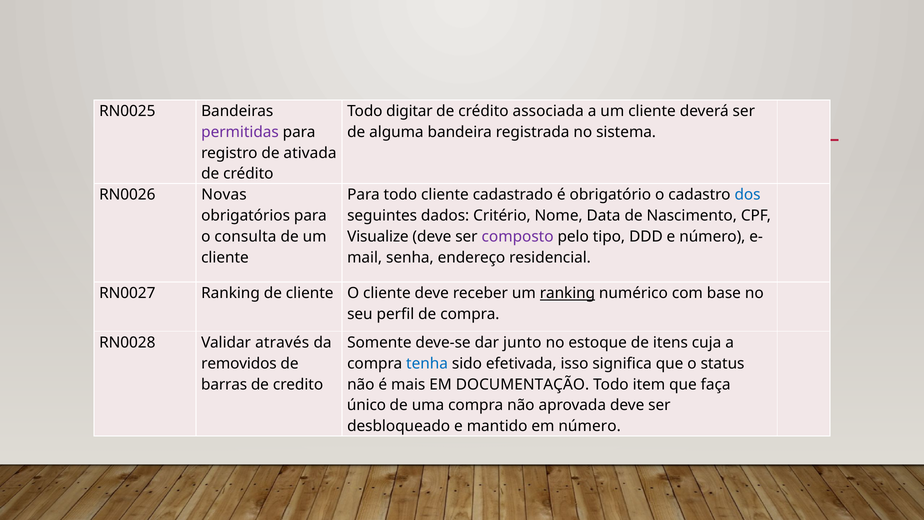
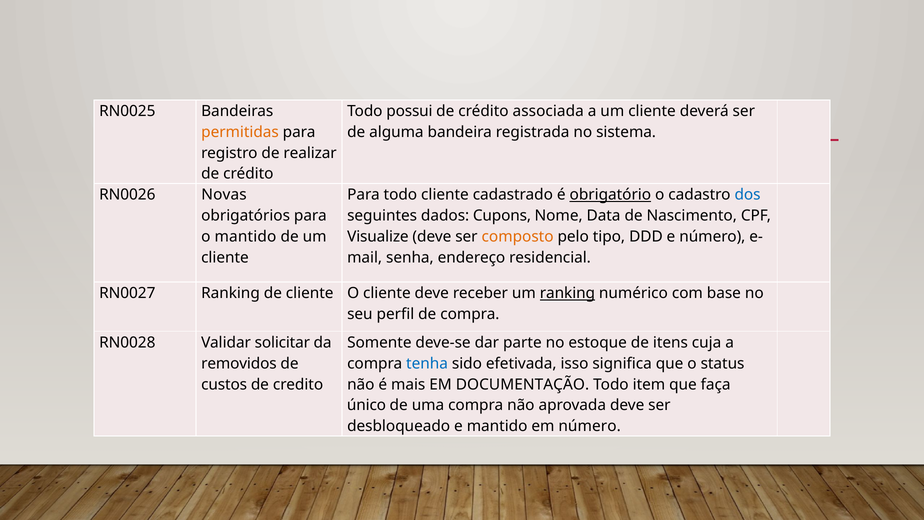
digitar: digitar -> possui (409, 111)
permitidas colour: purple -> orange (240, 132)
ativada: ativada -> realizar (310, 153)
obrigatório underline: none -> present (610, 195)
Critério: Critério -> Cupons (502, 216)
o consulta: consulta -> mantido (245, 237)
composto colour: purple -> orange (518, 237)
através: através -> solicitar (282, 342)
junto: junto -> parte (522, 342)
barras: barras -> custos (224, 384)
